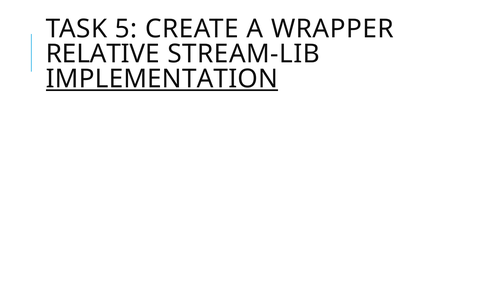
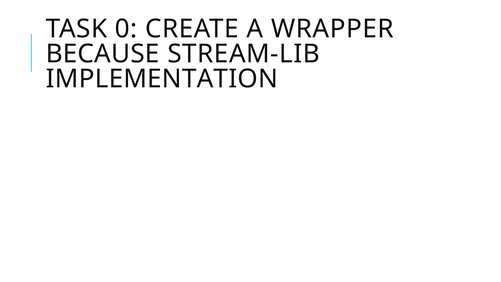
5: 5 -> 0 (126, 29)
RELATIVE: RELATIVE -> BECAUSE (103, 54)
IMPLEMENTATION underline: present -> none (162, 79)
